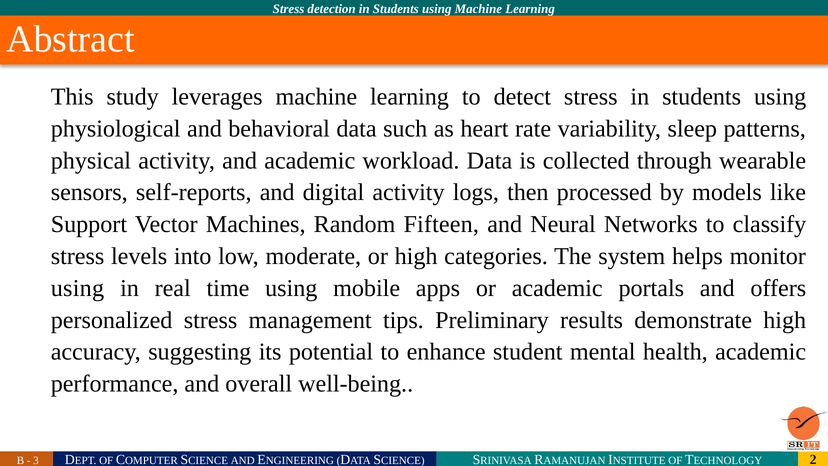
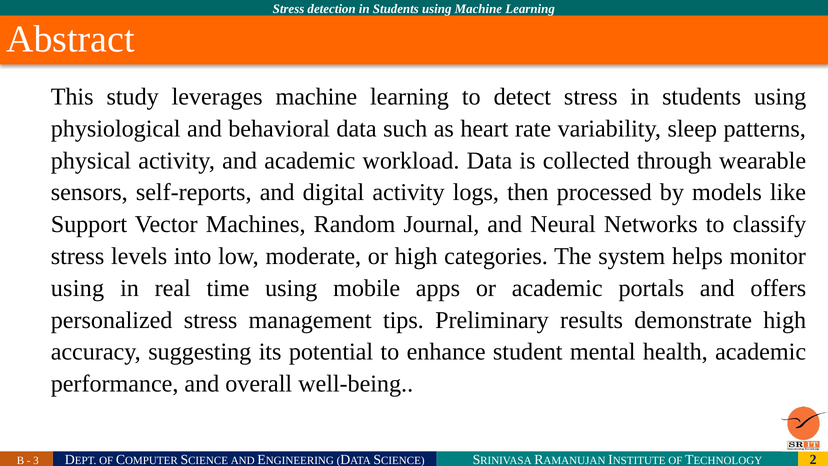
Fifteen: Fifteen -> Journal (441, 224)
